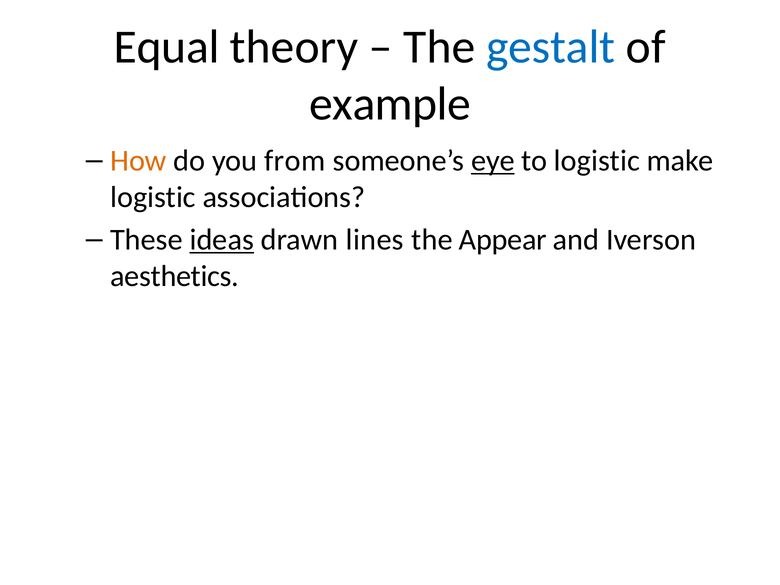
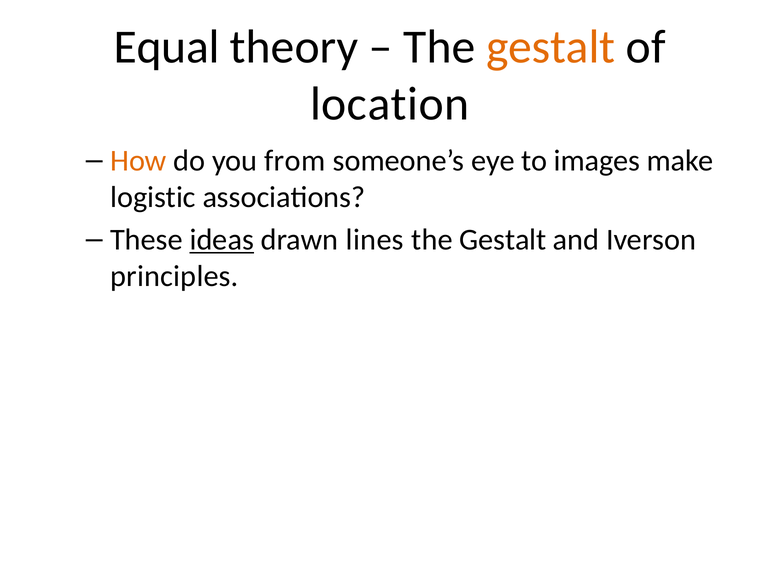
gestalt colour: blue -> orange (551, 47)
example: example -> location (390, 104)
eye underline: present -> none (493, 161)
to logistic: logistic -> images (597, 161)
Appear: Appear -> Gestalt (503, 240)
aesthetics: aesthetics -> principles (174, 276)
